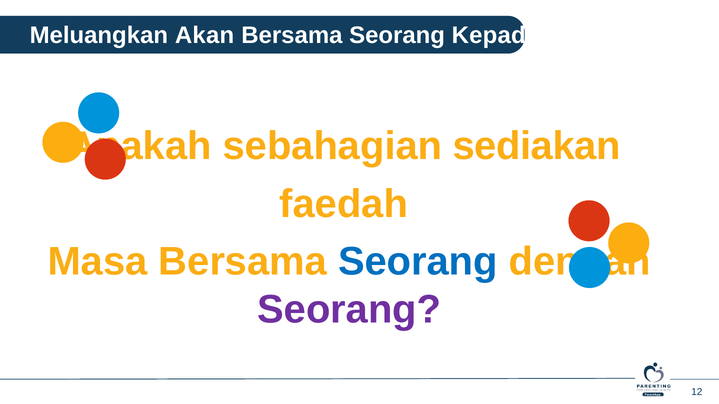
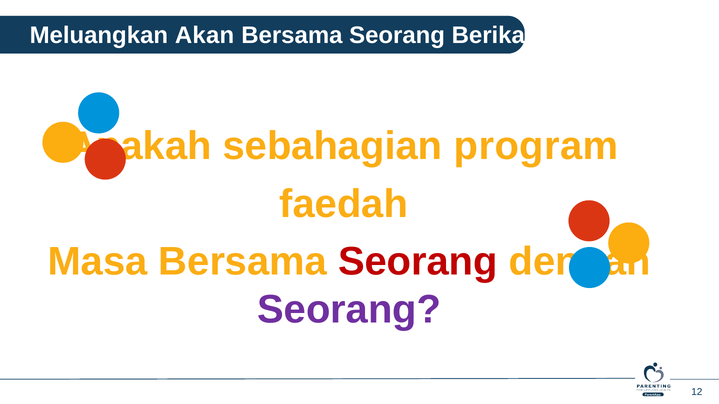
Kepada: Kepada -> Berikan (496, 35)
sediakan: sediakan -> program (536, 146)
Seorang colour: blue -> red (418, 262)
